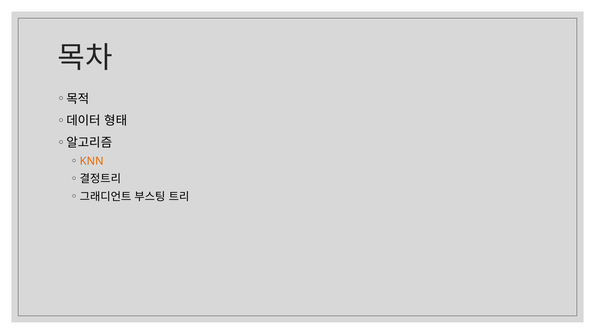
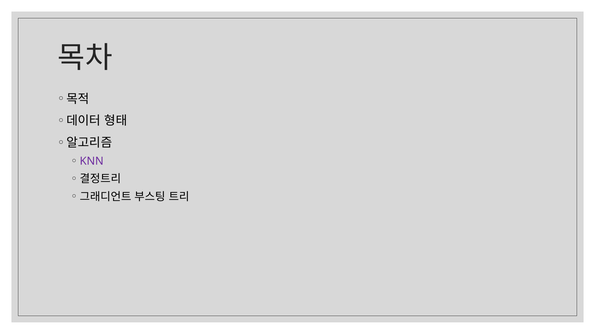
KNN colour: orange -> purple (92, 162)
